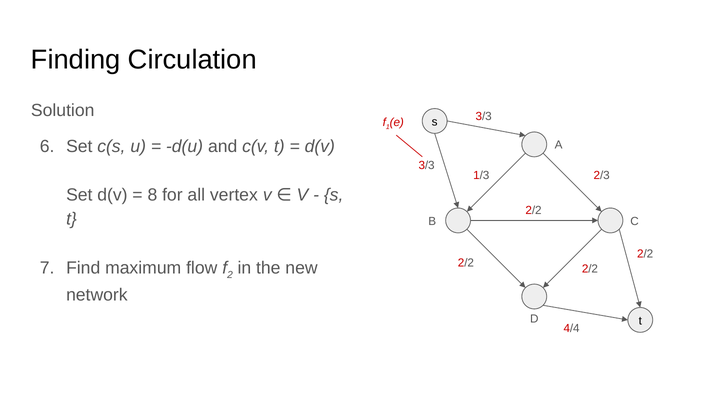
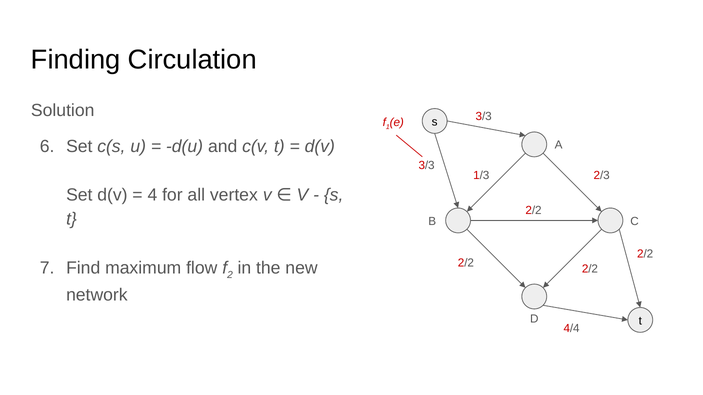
8: 8 -> 4 (152, 195)
